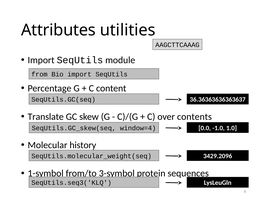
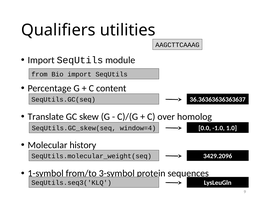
Attributes: Attributes -> Qualifiers (58, 30)
contents: contents -> homolog (194, 116)
